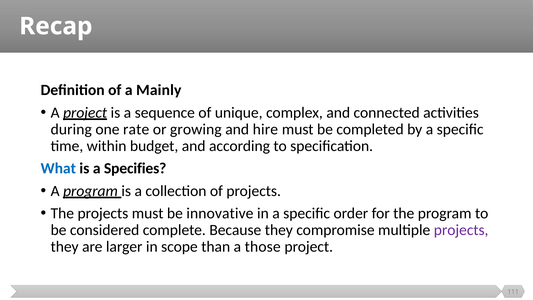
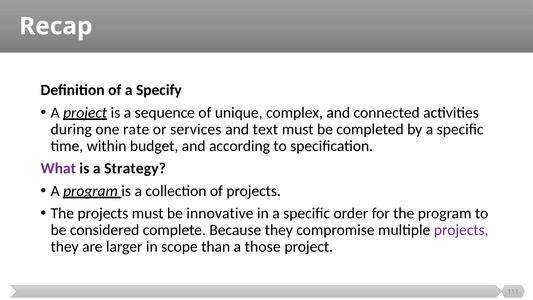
Mainly: Mainly -> Specify (159, 90)
growing: growing -> services (196, 129)
hire: hire -> text (265, 129)
What colour: blue -> purple (58, 168)
Specifies: Specifies -> Strategy (135, 168)
